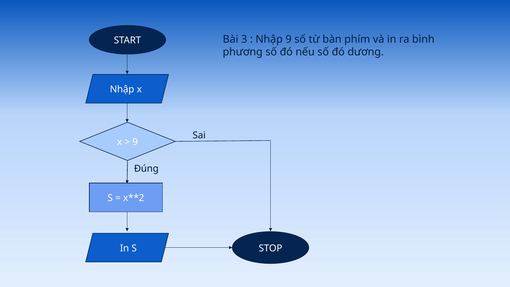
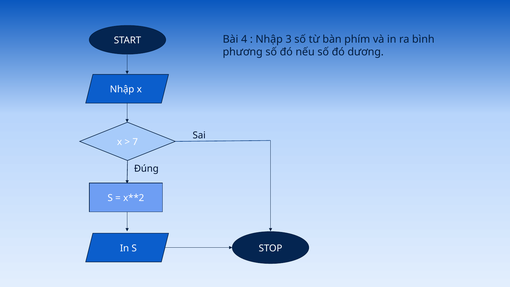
3: 3 -> 4 (244, 39)
Nhập 9: 9 -> 3 (289, 39)
9: 9 -> 7 (135, 142)
